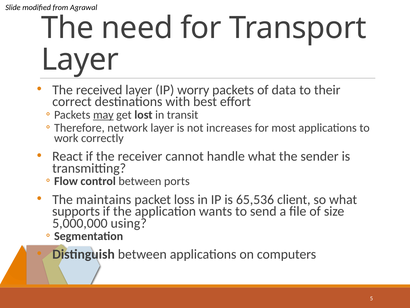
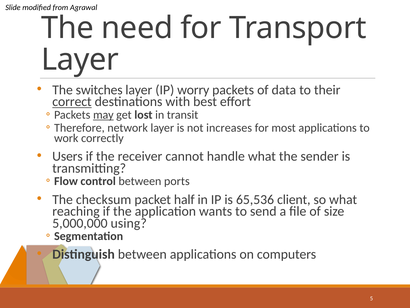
received: received -> switches (99, 90)
correct underline: none -> present (72, 102)
React: React -> Users (67, 156)
maintains: maintains -> checksum (104, 199)
loss: loss -> half (184, 199)
supports: supports -> reaching (76, 211)
